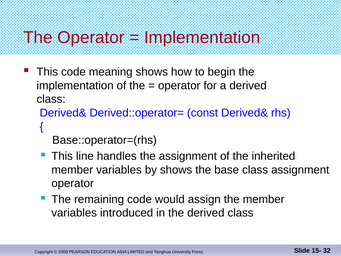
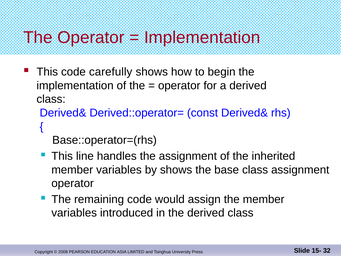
meaning: meaning -> carefully (111, 72)
